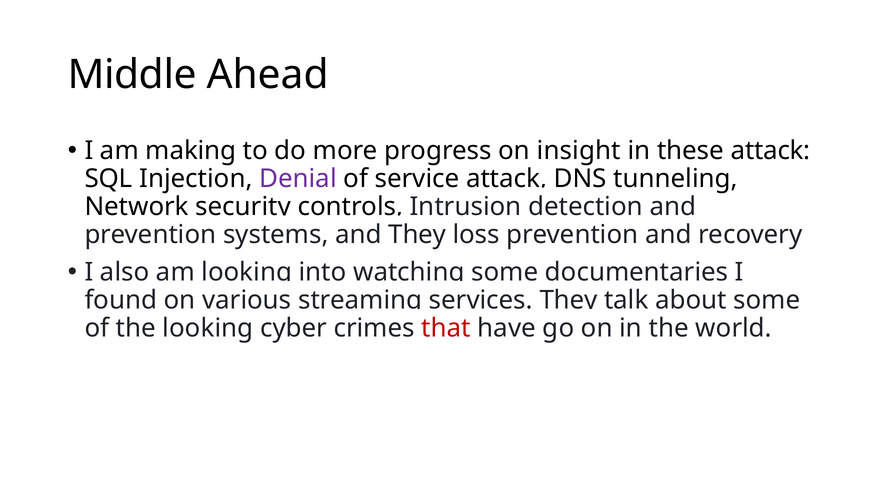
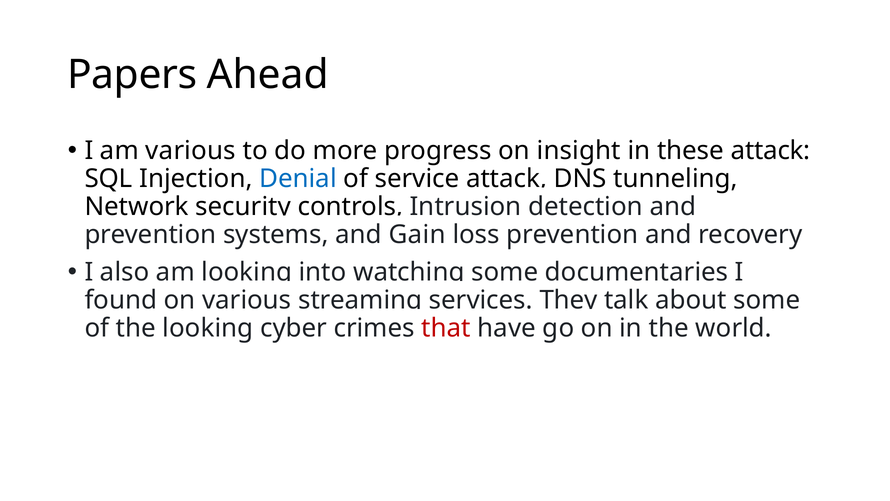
Middle: Middle -> Papers (132, 75)
am making: making -> various (191, 150)
Denial colour: purple -> blue (298, 179)
and They: They -> Gain (417, 235)
